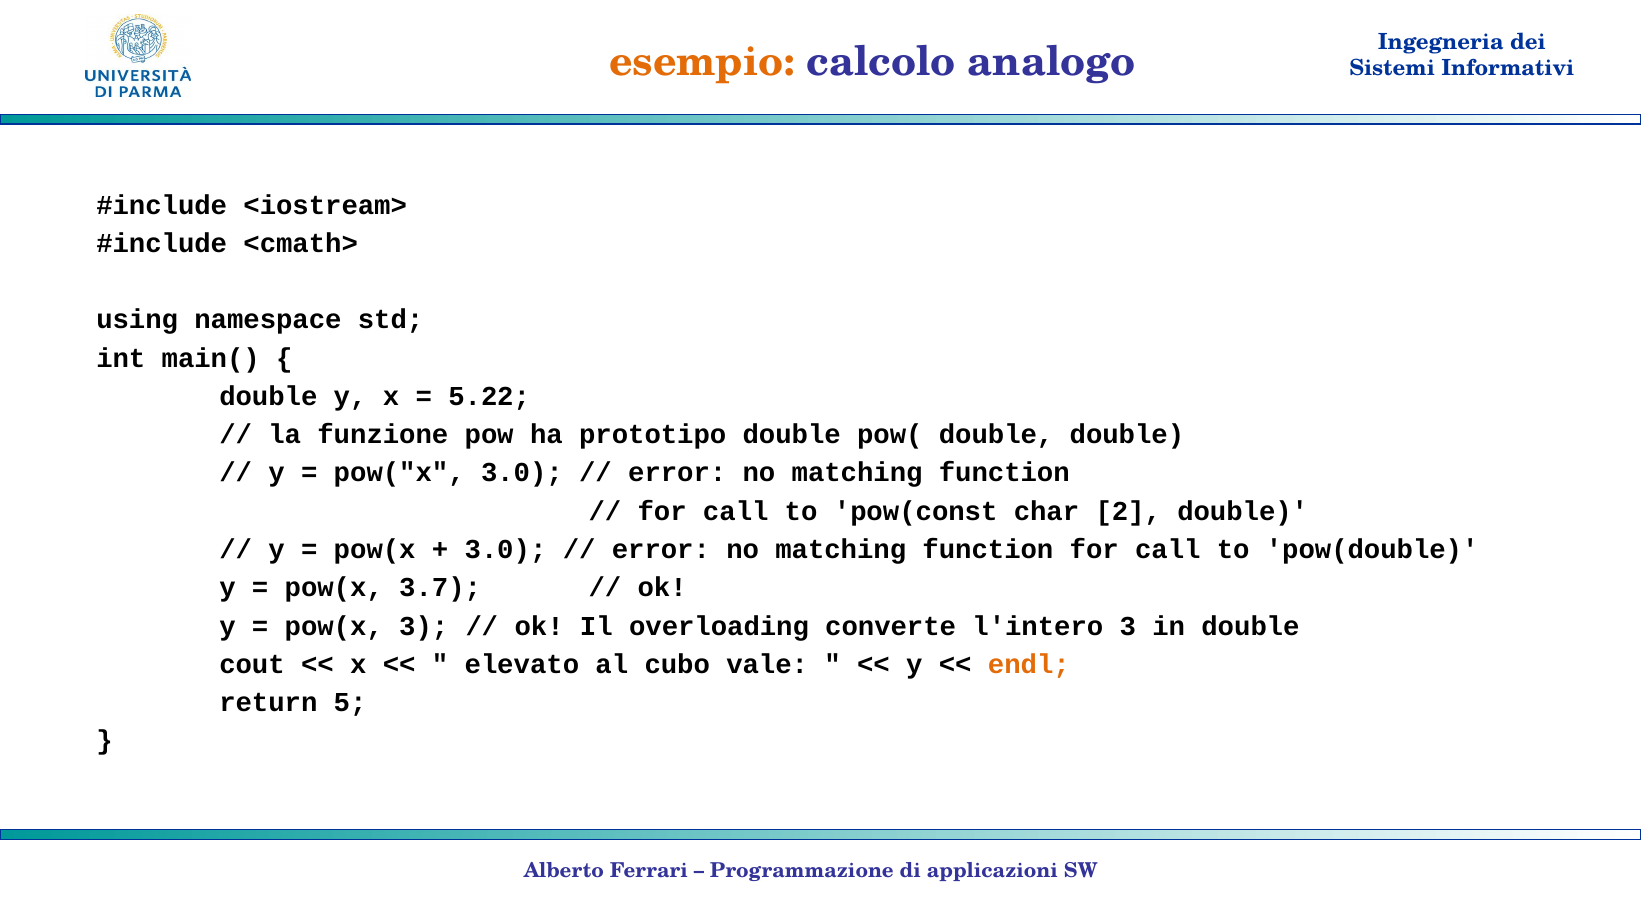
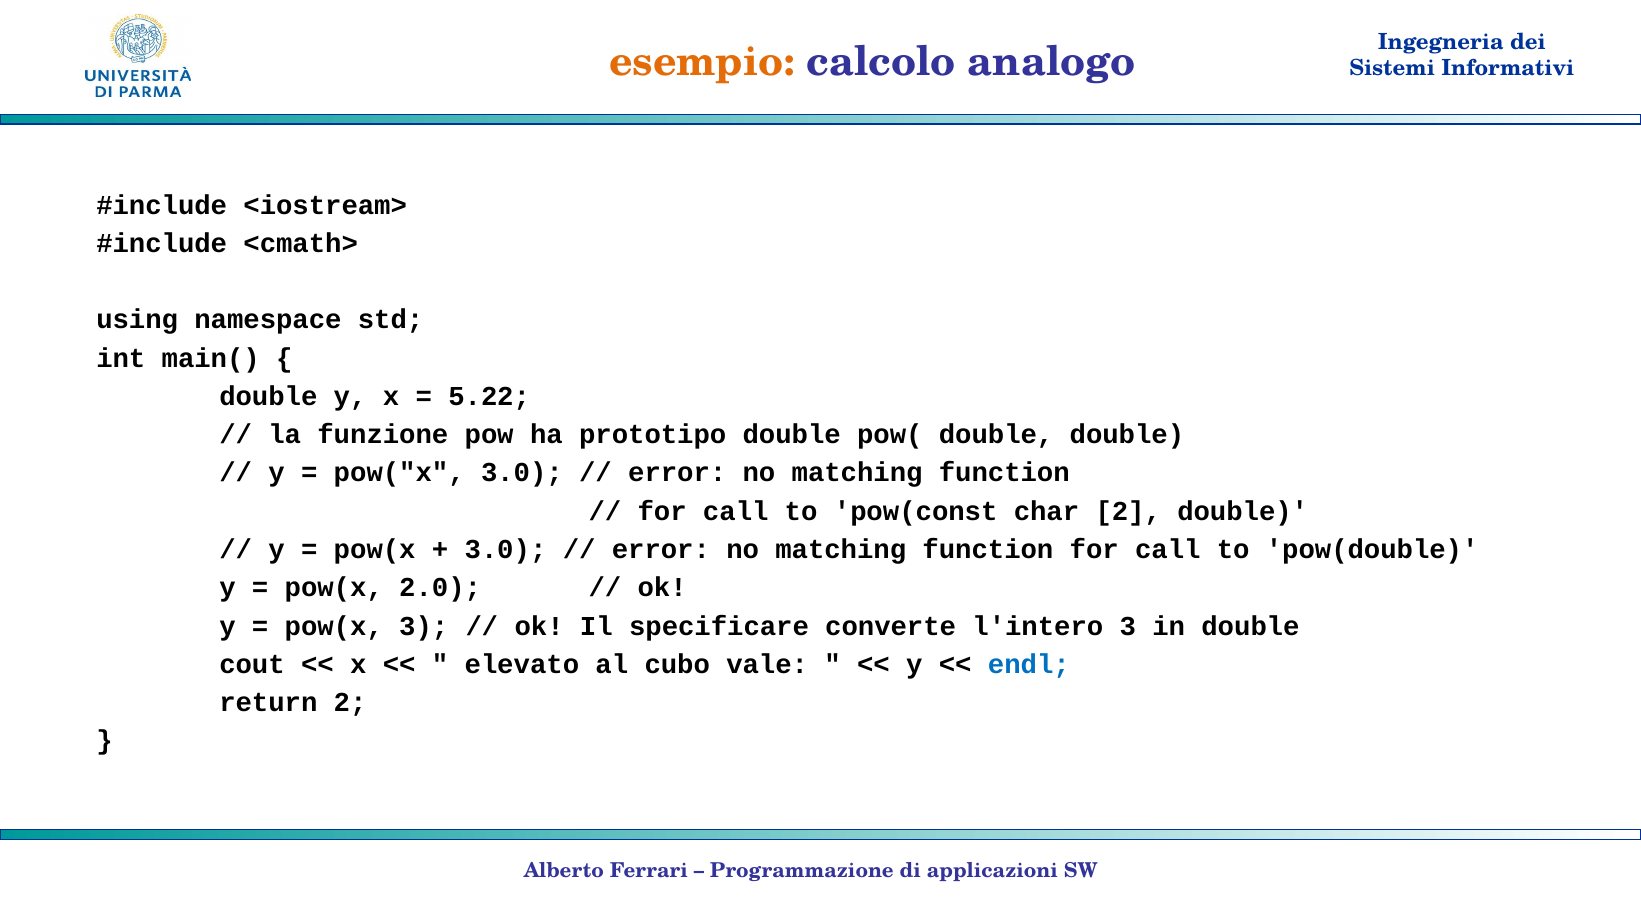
3.7: 3.7 -> 2.0 (440, 588)
overloading: overloading -> specificare (719, 626)
endl colour: orange -> blue (1029, 664)
return 5: 5 -> 2 (350, 703)
